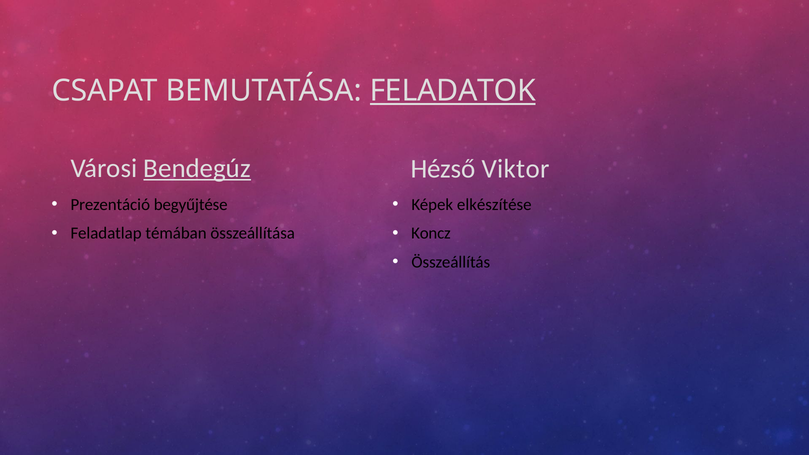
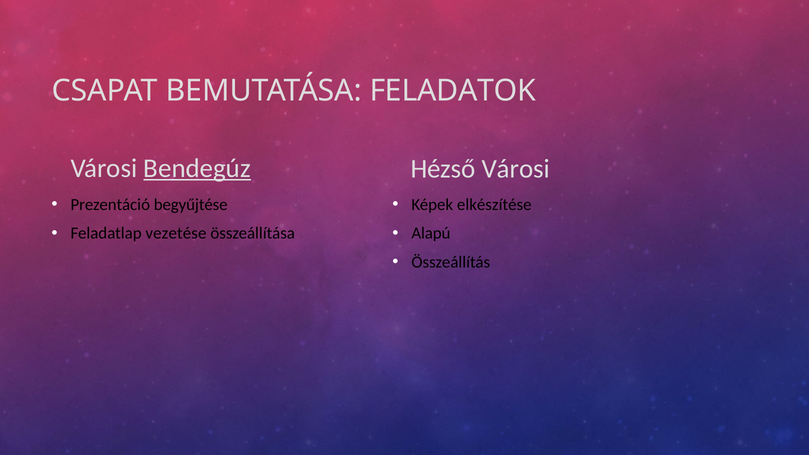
FELADATOK underline: present -> none (453, 91)
Hézső Viktor: Viktor -> Városi (516, 169)
témában: témában -> vezetése (176, 233)
Koncz: Koncz -> Alapú (431, 233)
